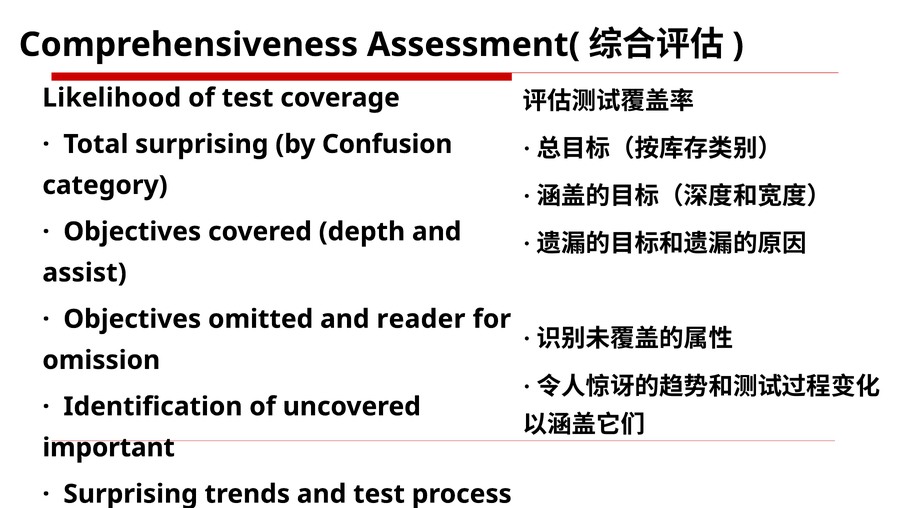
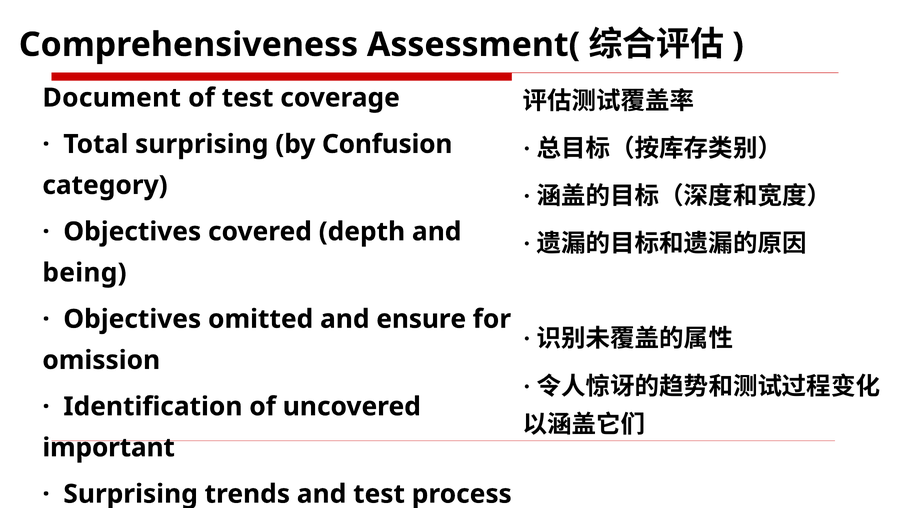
Likelihood: Likelihood -> Document (112, 98)
assist: assist -> being (84, 273)
reader: reader -> ensure (421, 319)
